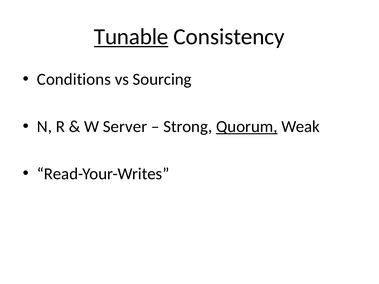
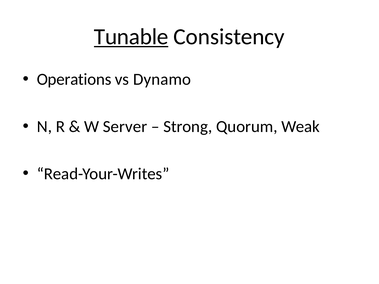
Conditions: Conditions -> Operations (74, 80)
Sourcing: Sourcing -> Dynamo (162, 80)
Quorum underline: present -> none (247, 127)
